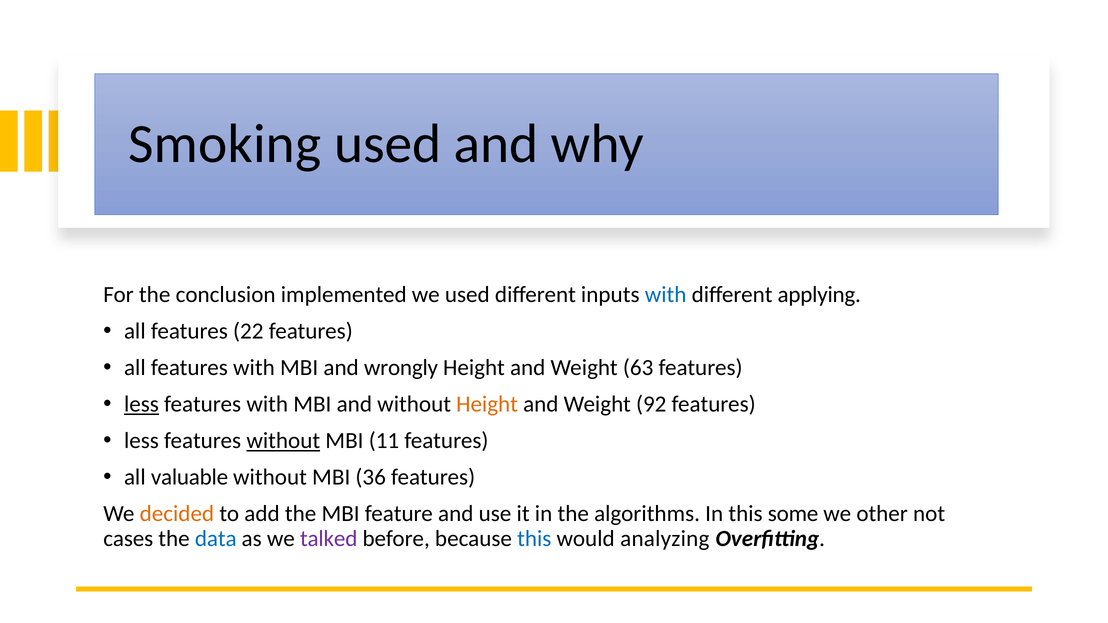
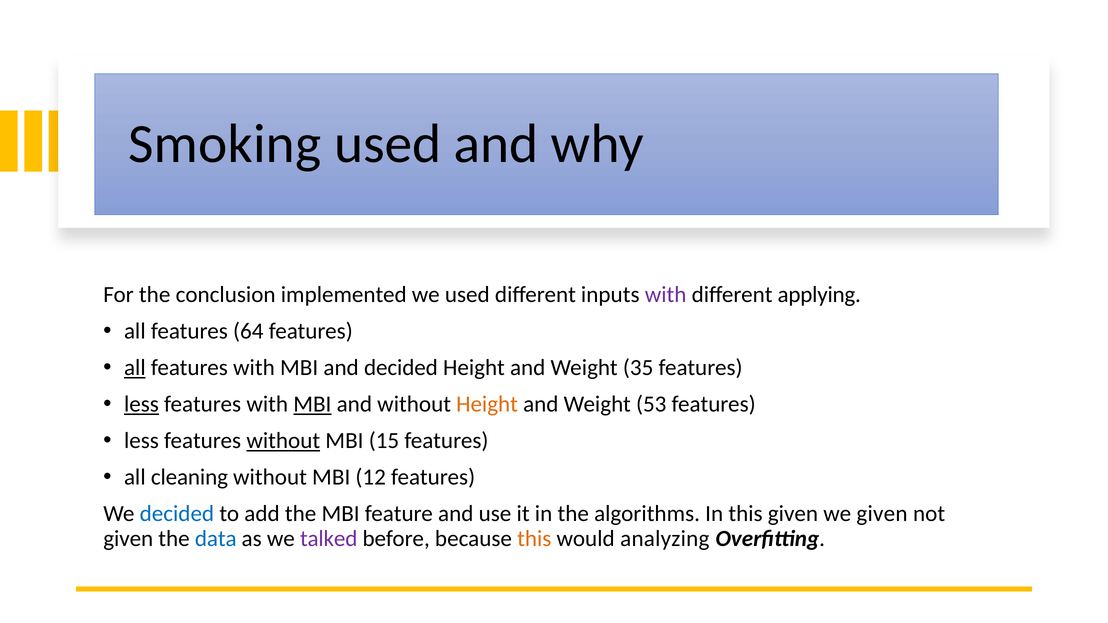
with colour: blue -> purple (666, 295)
22: 22 -> 64 (248, 331)
all underline: none -> present (135, 368)
and wrongly: wrongly -> decided (401, 368)
63: 63 -> 35 (638, 368)
MBI underline: none -> present (312, 404)
92: 92 -> 53 (651, 404)
11: 11 -> 15 (384, 441)
valuable: valuable -> cleaning (189, 477)
36: 36 -> 12 (371, 477)
decided colour: orange -> blue (177, 514)
this some: some -> given (793, 514)
we other: other -> given (882, 514)
cases: cases -> given (128, 539)
this colour: blue -> orange (534, 539)
